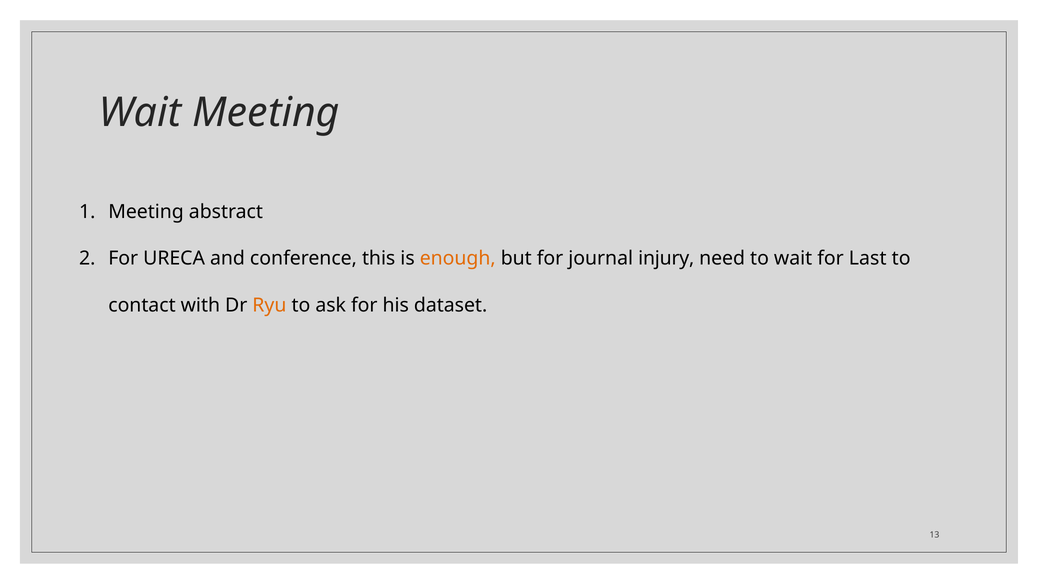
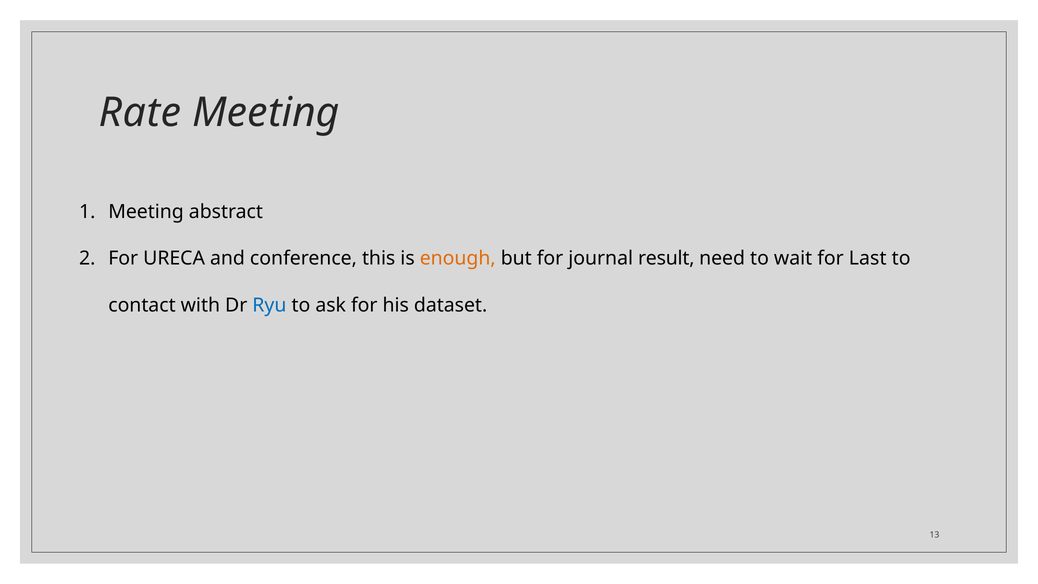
Wait: Wait -> Rate (140, 113)
injury: injury -> result (666, 258)
Ryu colour: orange -> blue (269, 305)
